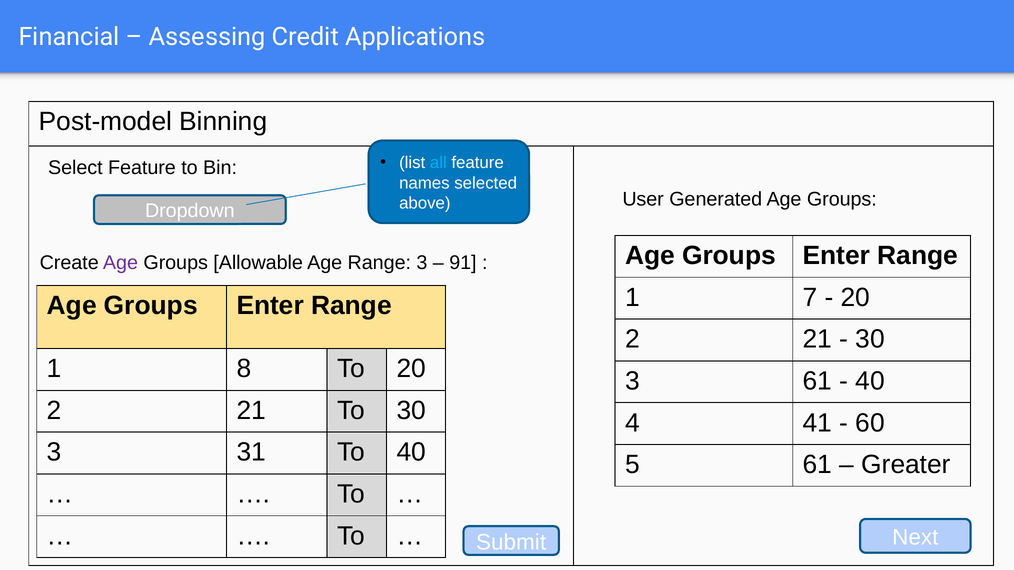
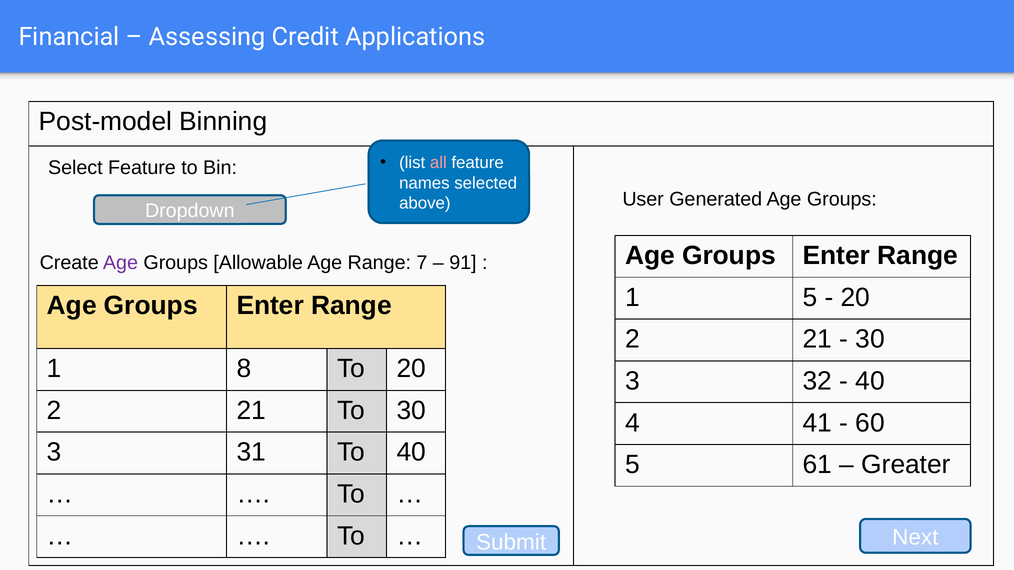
all colour: light blue -> pink (438, 163)
Range 3: 3 -> 7 (422, 263)
1 7: 7 -> 5 (810, 298)
3 61: 61 -> 32 (817, 381)
